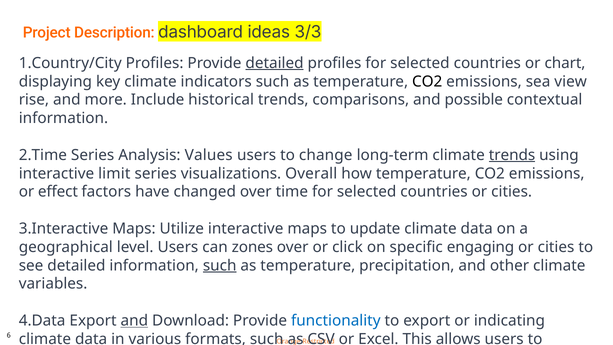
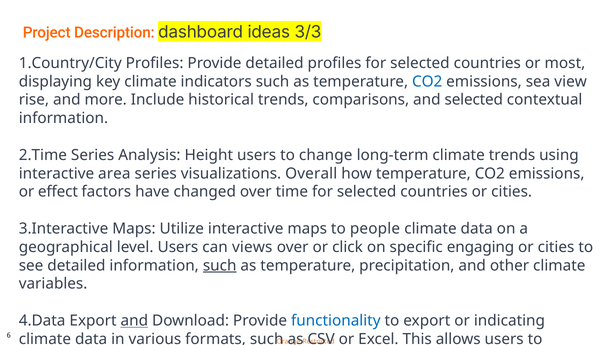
detailed underline: present -> none (275, 63)
chart: chart -> most (565, 63)
CO2 colour: black -> blue (427, 81)
and possible: possible -> selected (474, 100)
Values: Values -> Height (209, 155)
trends underline: present -> none (512, 155)
limit: limit -> area (114, 173)
update: update -> people (375, 229)
zones: zones -> views (252, 247)
